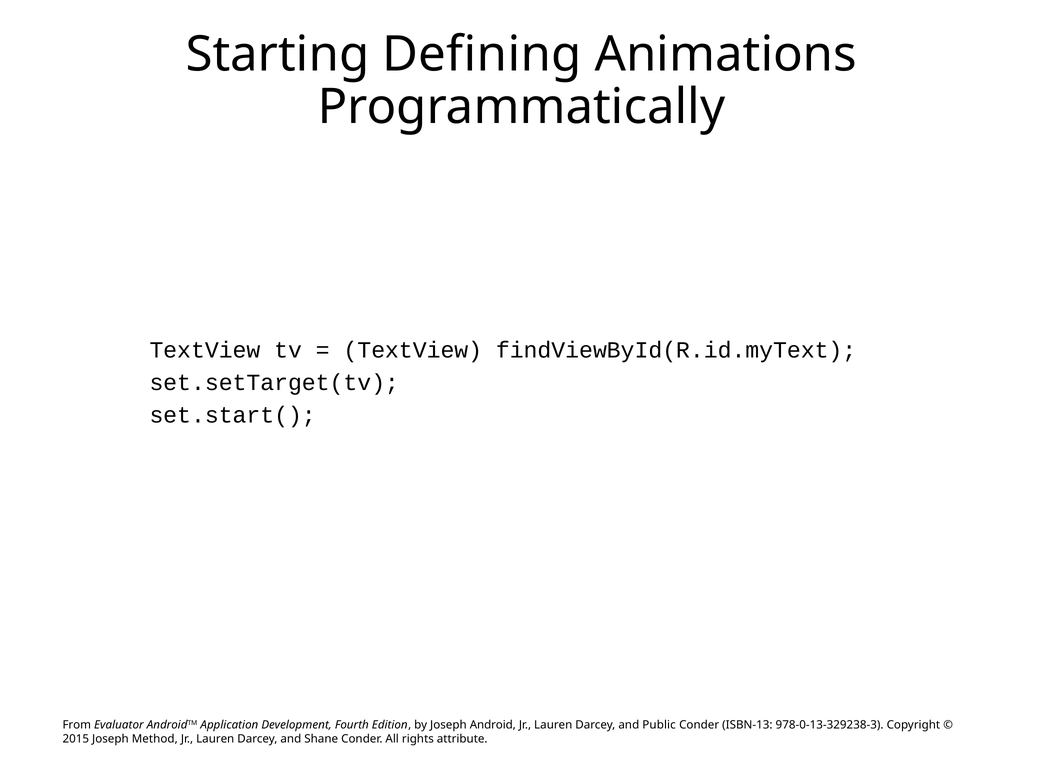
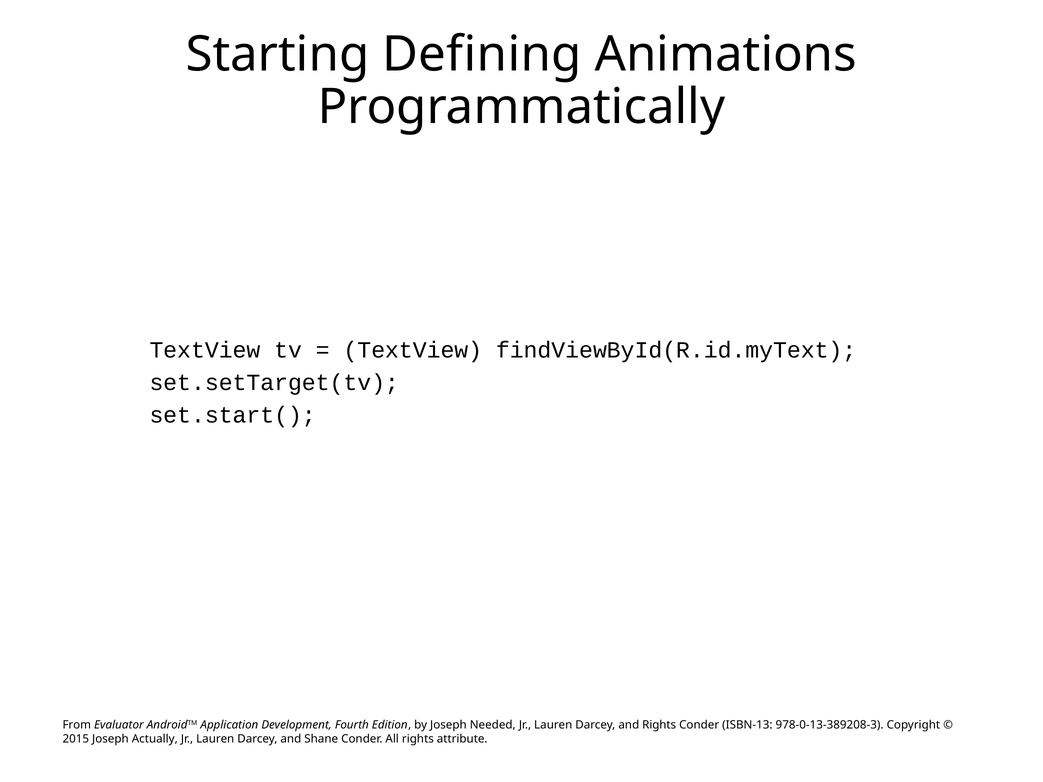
Android: Android -> Needed (493, 725)
and Public: Public -> Rights (659, 725)
978-0-13-329238-3: 978-0-13-329238-3 -> 978-0-13-389208-3 (830, 725)
Method: Method -> Actually (155, 739)
